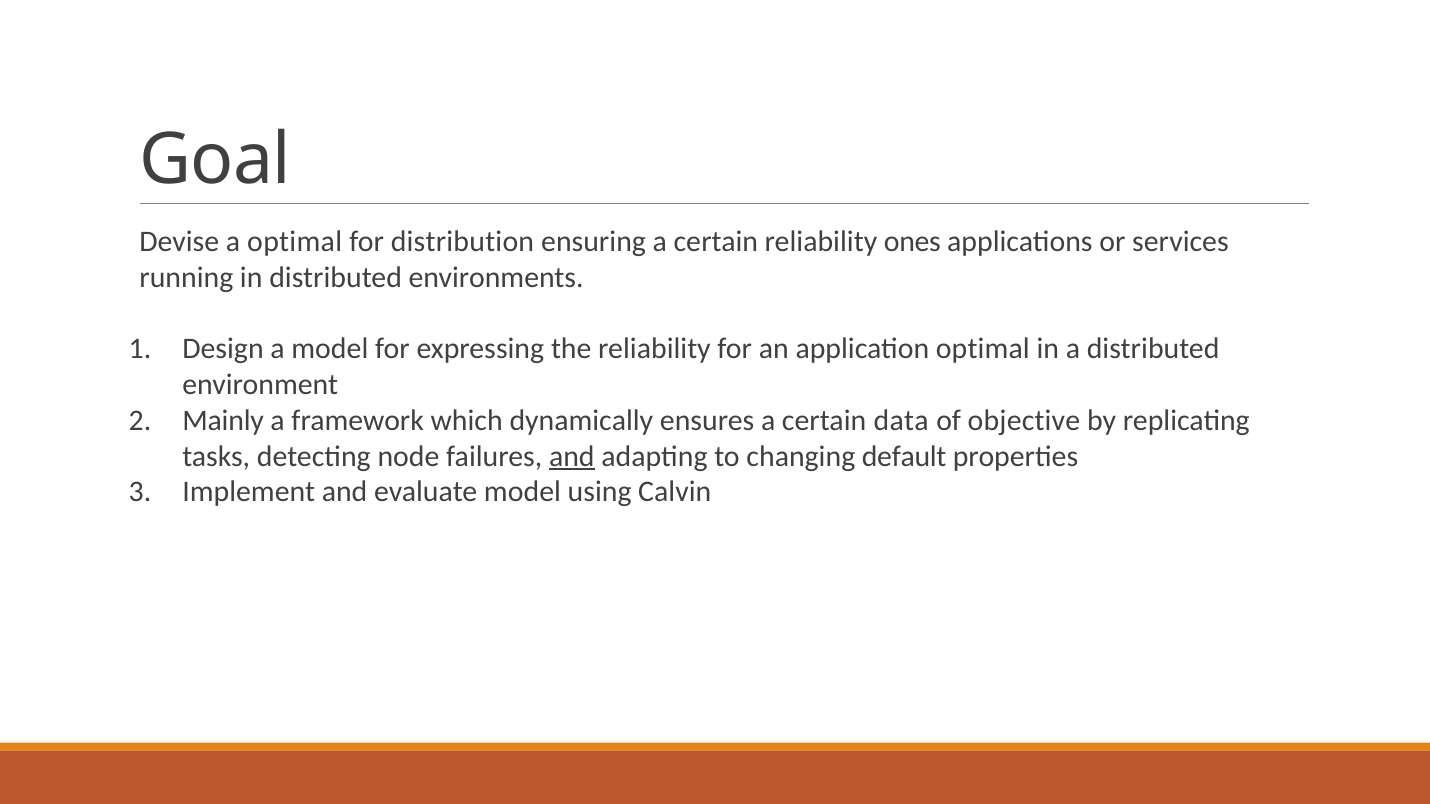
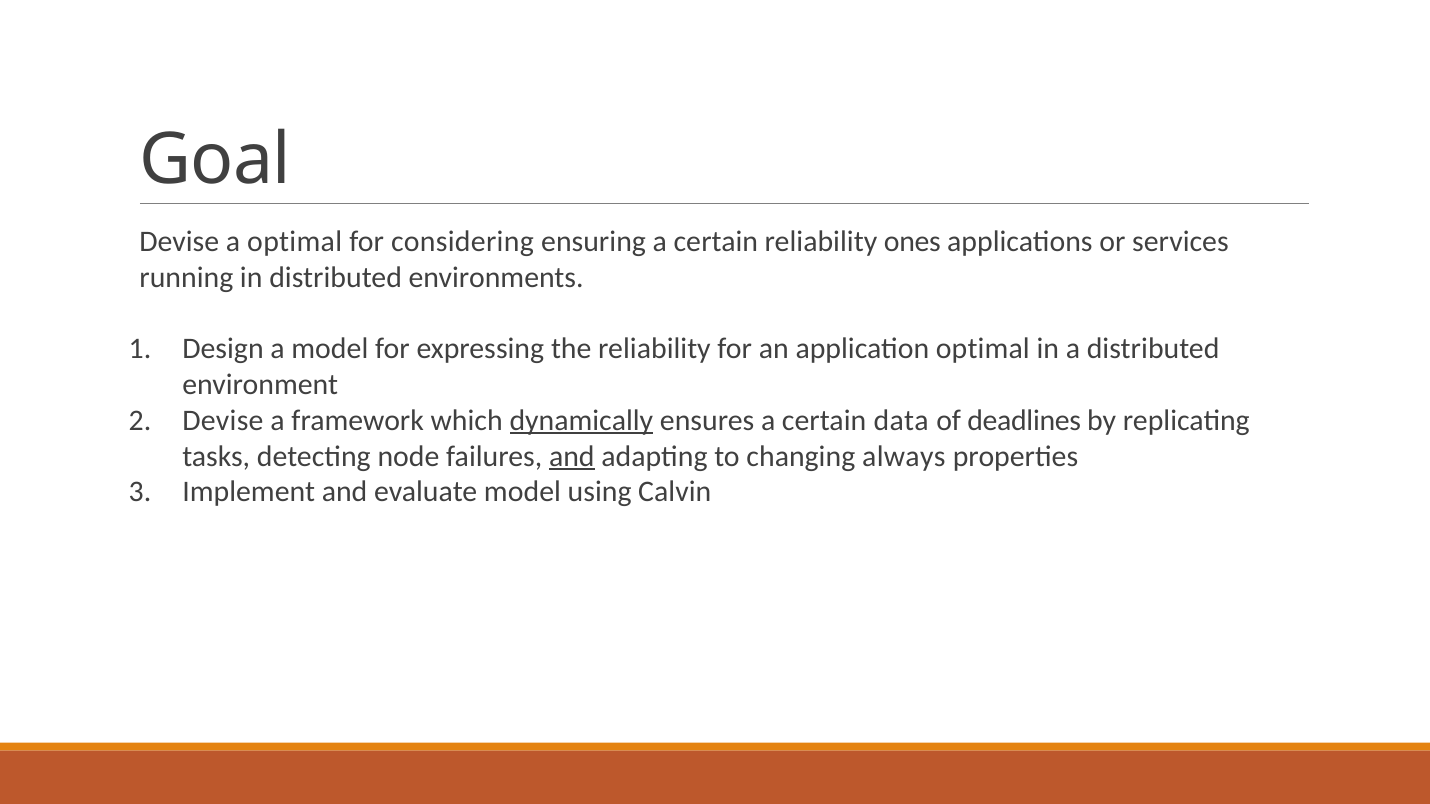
distribution: distribution -> considering (462, 242)
Mainly: Mainly -> Devise (223, 421)
dynamically underline: none -> present (581, 421)
objective: objective -> deadlines (1024, 421)
default: default -> always (904, 456)
